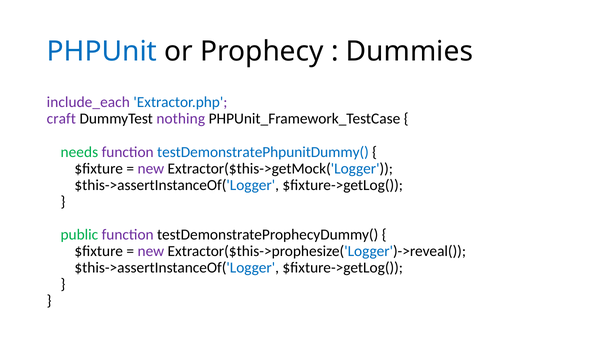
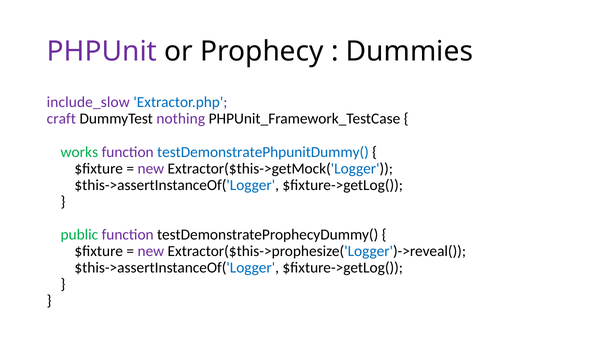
PHPUnit colour: blue -> purple (102, 52)
include_each: include_each -> include_slow (88, 102)
needs: needs -> works (79, 152)
